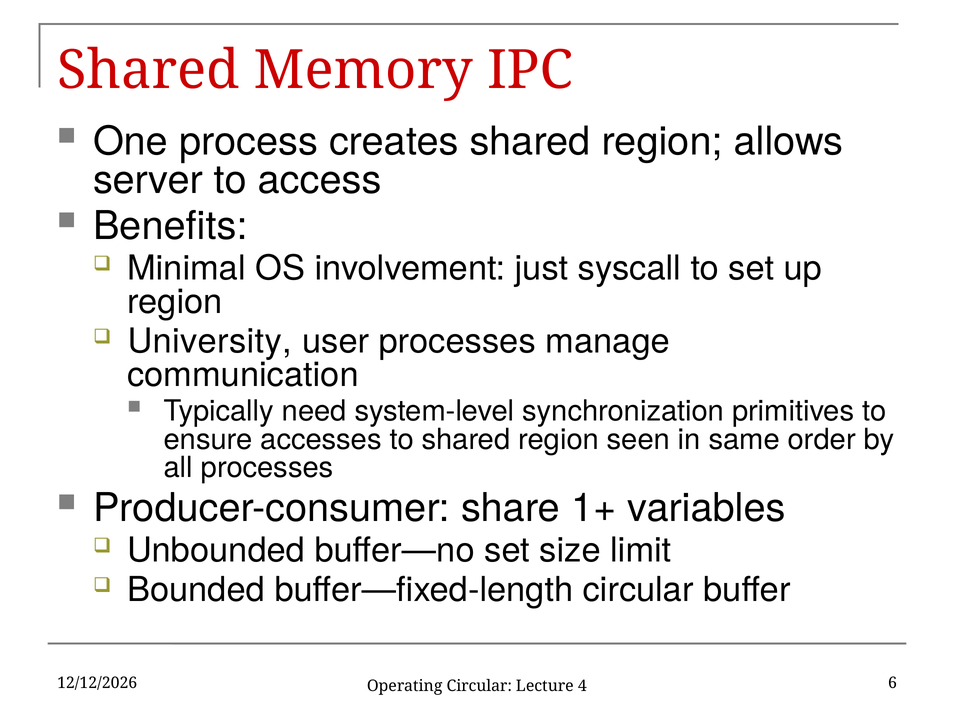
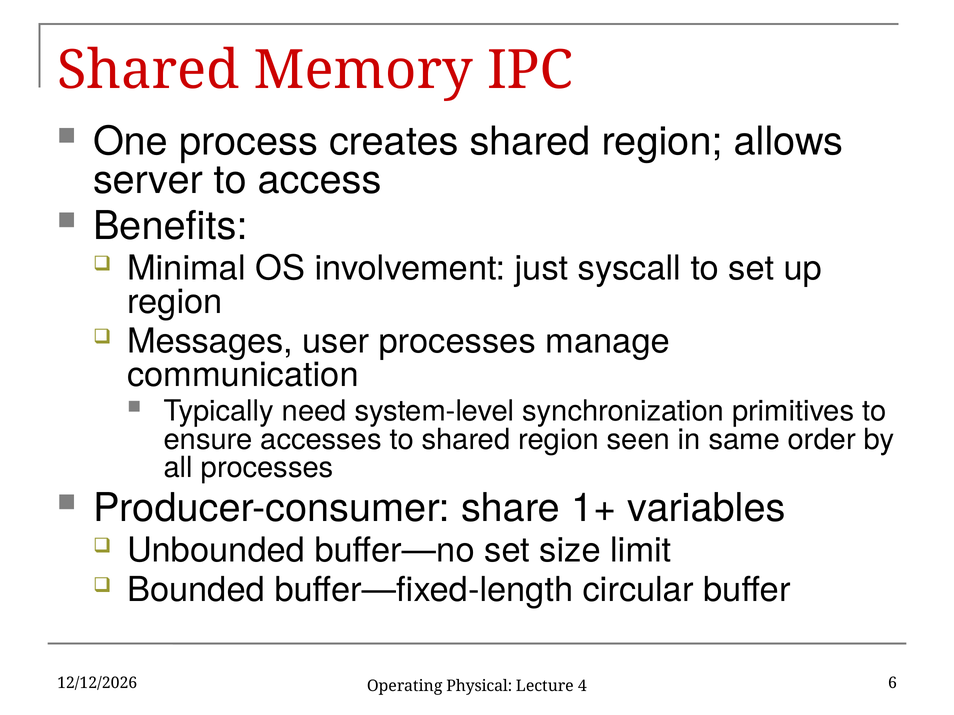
University: University -> Messages (210, 342)
Operating Circular: Circular -> Physical (479, 686)
